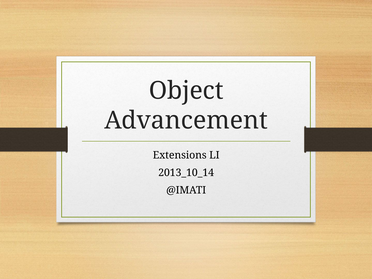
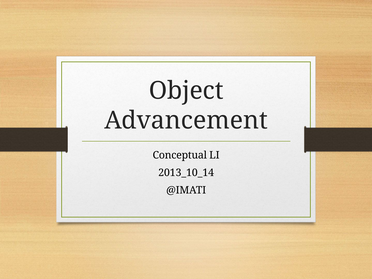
Extensions: Extensions -> Conceptual (180, 155)
